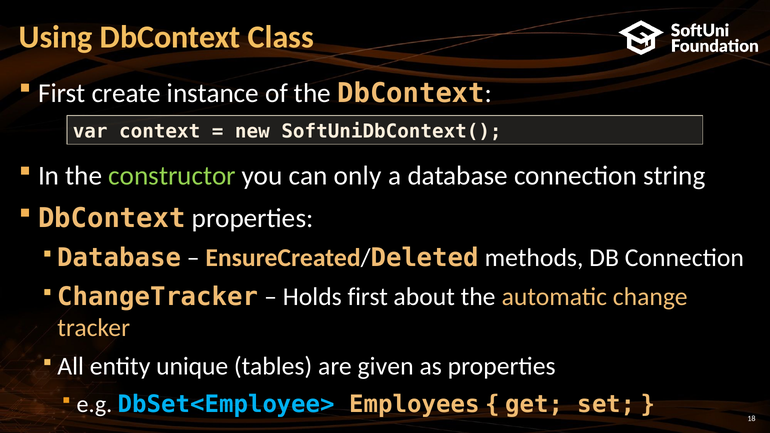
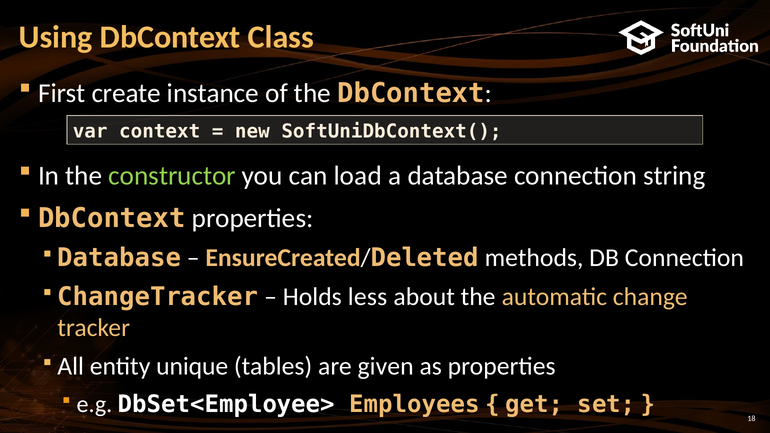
only: only -> load (358, 176)
Holds first: first -> less (368, 297)
DbSet<Employee> colour: light blue -> white (226, 404)
